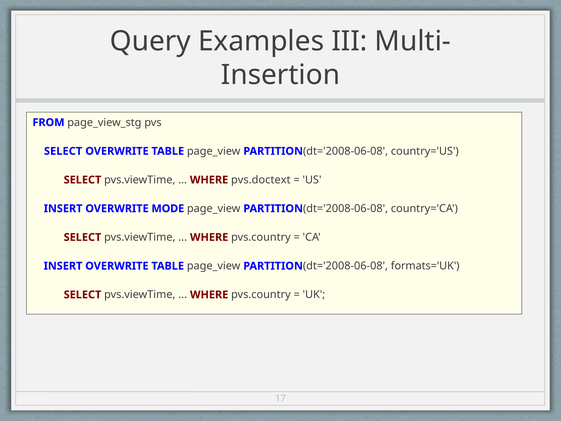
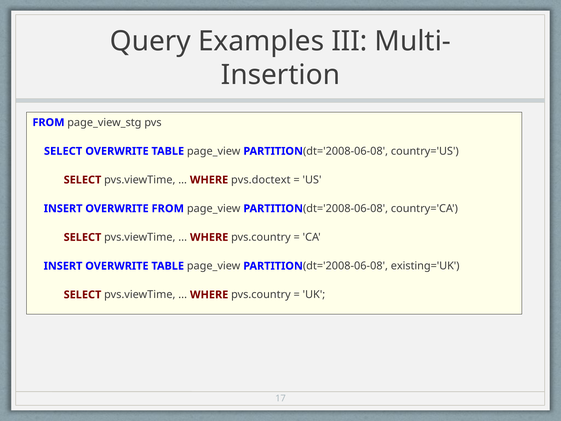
OVERWRITE MODE: MODE -> FROM (168, 208)
formats='UK: formats='UK -> existing='UK (425, 266)
